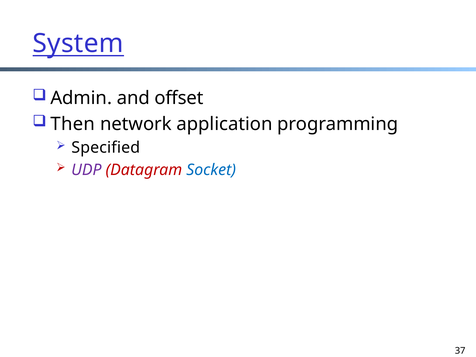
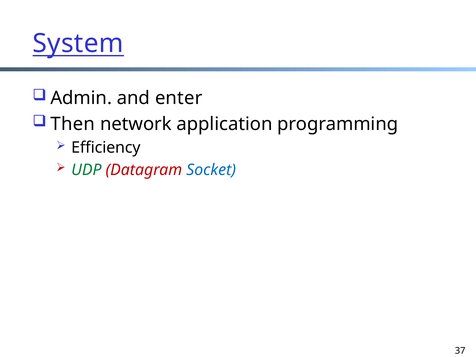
offset: offset -> enter (179, 98)
Specified: Specified -> Efficiency (106, 148)
UDP colour: purple -> green (86, 170)
